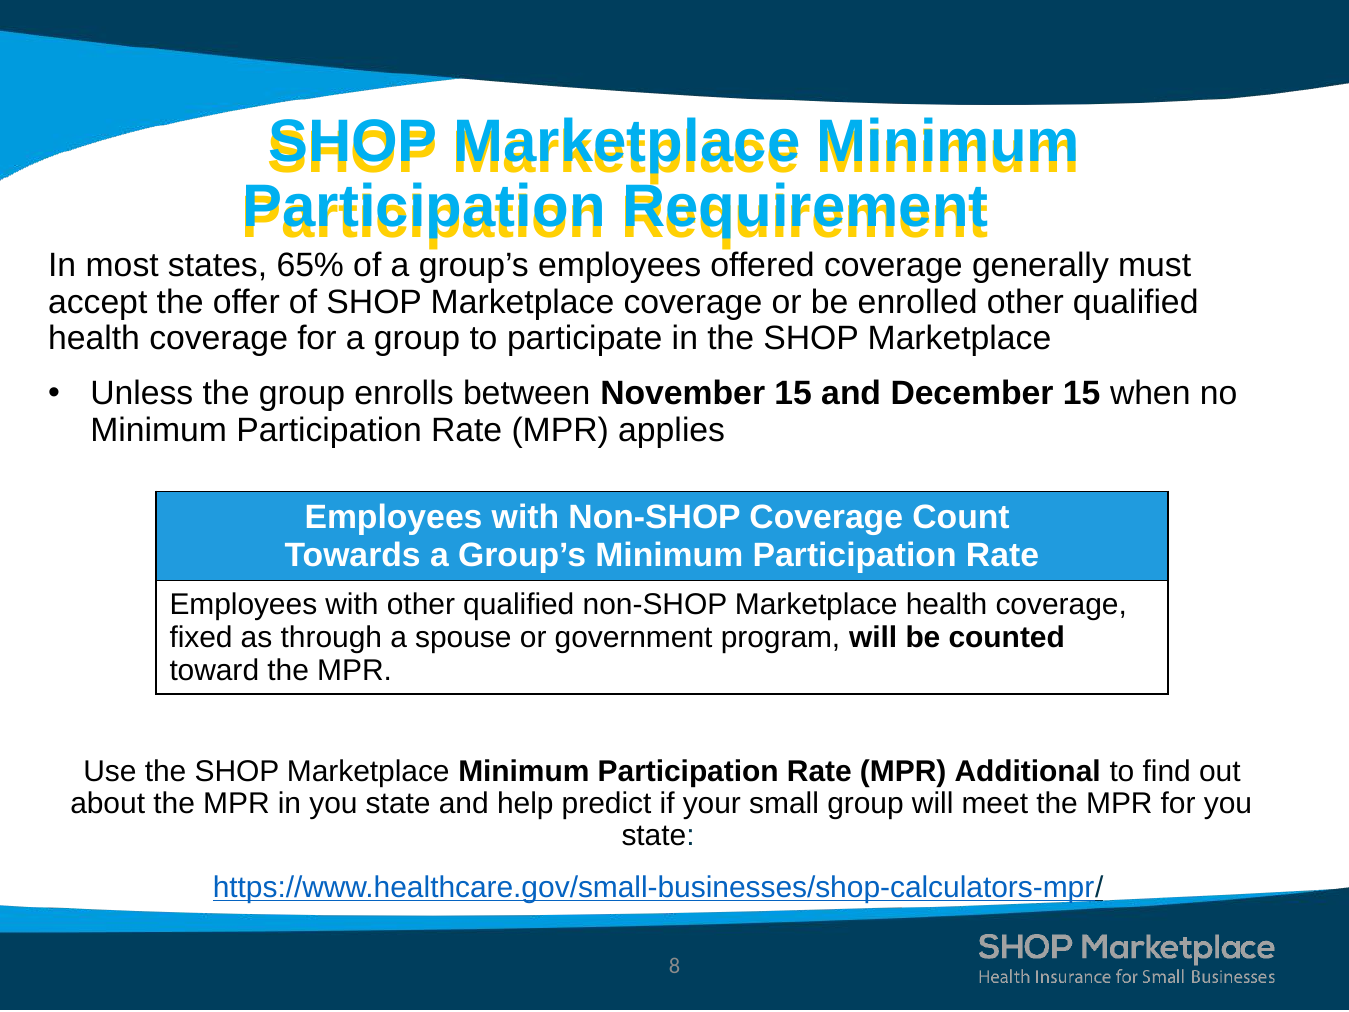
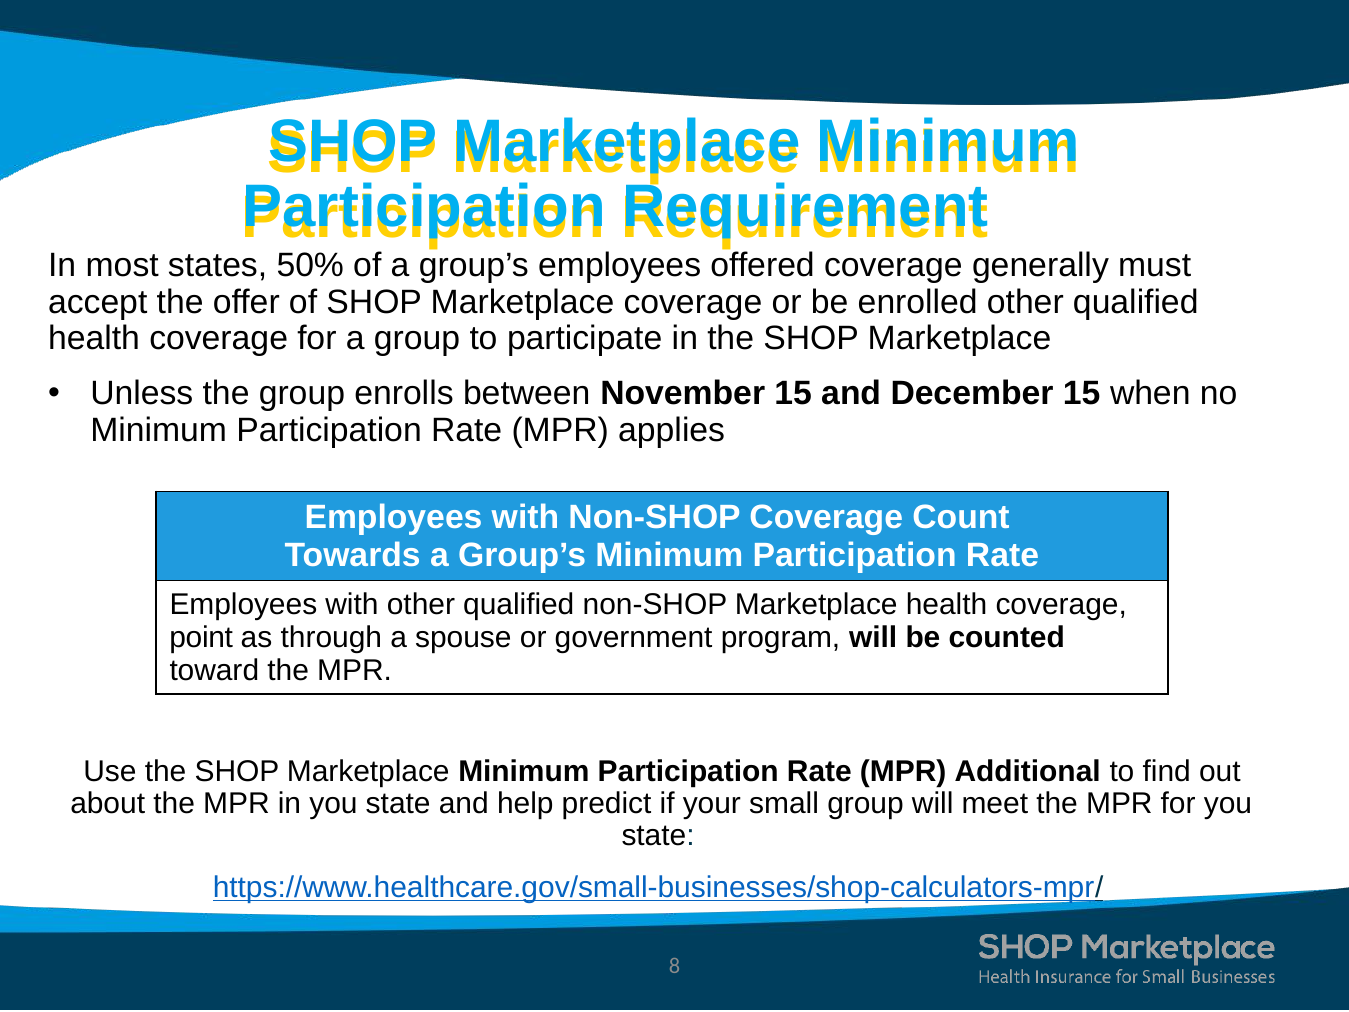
65%: 65% -> 50% (310, 266)
fixed: fixed -> point (201, 638)
